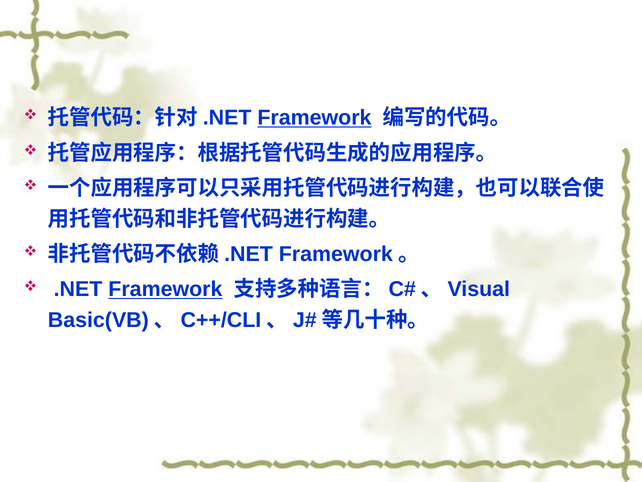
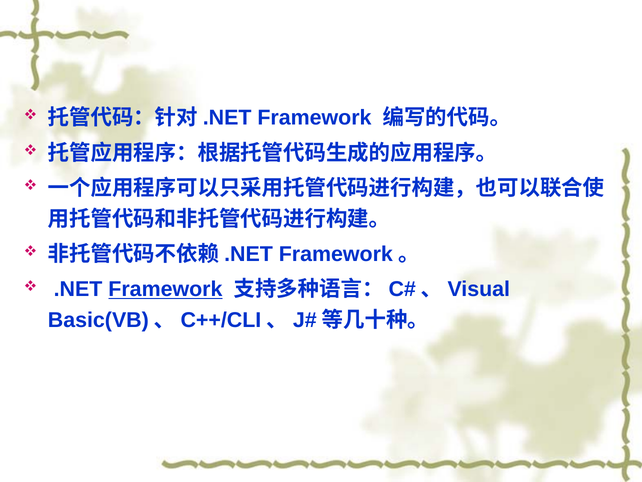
Framework underline: present -> none (314, 118)
